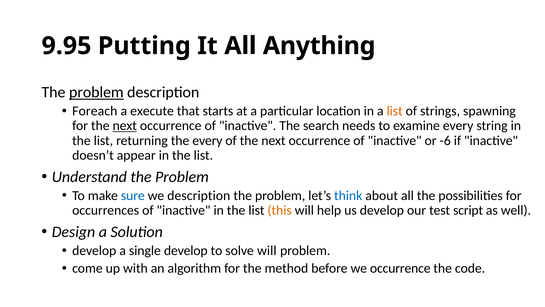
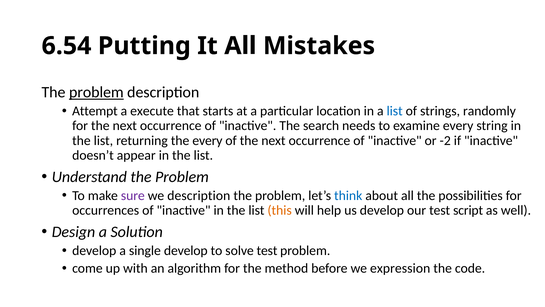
9.95: 9.95 -> 6.54 (66, 46)
Anything: Anything -> Mistakes (319, 46)
Foreach: Foreach -> Attempt (95, 111)
list colour: orange -> blue (395, 111)
spawning: spawning -> randomly (489, 111)
next underline: present -> none (125, 126)
-6: -6 -> -2 (445, 140)
sure colour: blue -> purple (133, 195)
solve will: will -> test (267, 250)
we occurrence: occurrence -> expression (400, 268)
